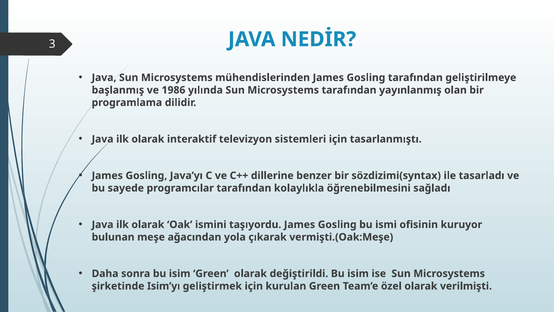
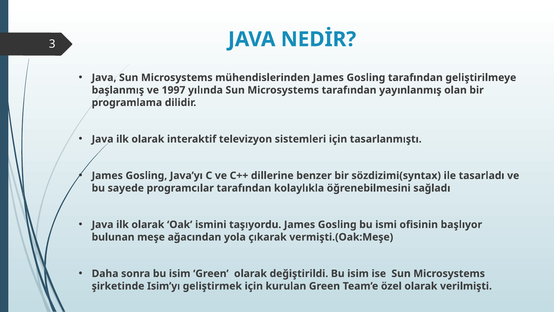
1986: 1986 -> 1997 (174, 90)
kuruyor: kuruyor -> başlıyor (461, 224)
